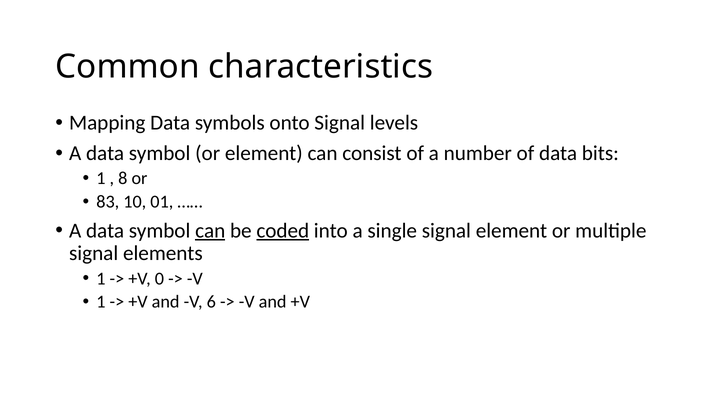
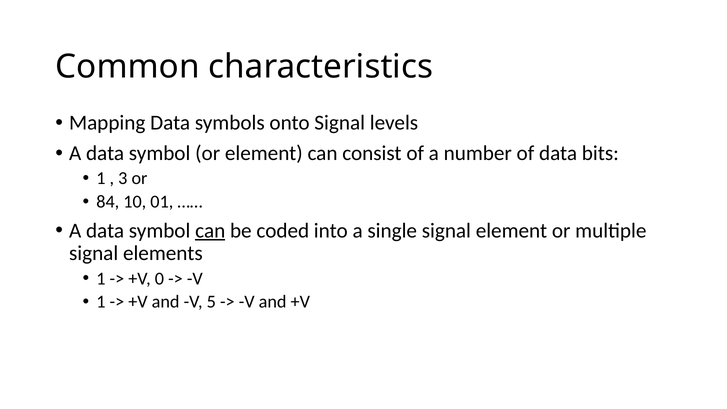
8: 8 -> 3 (123, 178)
83: 83 -> 84 (108, 202)
coded underline: present -> none (283, 231)
6: 6 -> 5 (211, 302)
